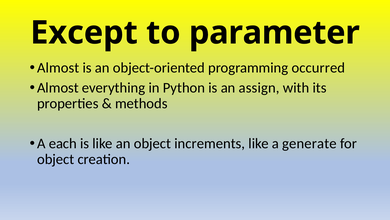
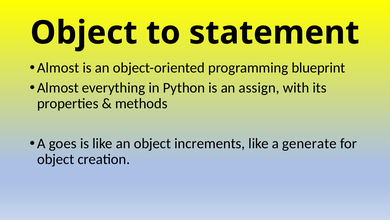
Except: Except -> Object (84, 33)
parameter: parameter -> statement (274, 33)
occurred: occurred -> blueprint (318, 68)
each: each -> goes (63, 143)
